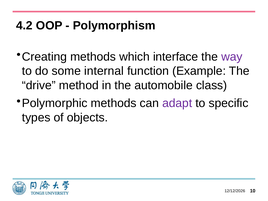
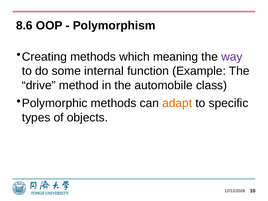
4.2: 4.2 -> 8.6 (24, 26)
interface: interface -> meaning (176, 57)
adapt colour: purple -> orange (177, 103)
